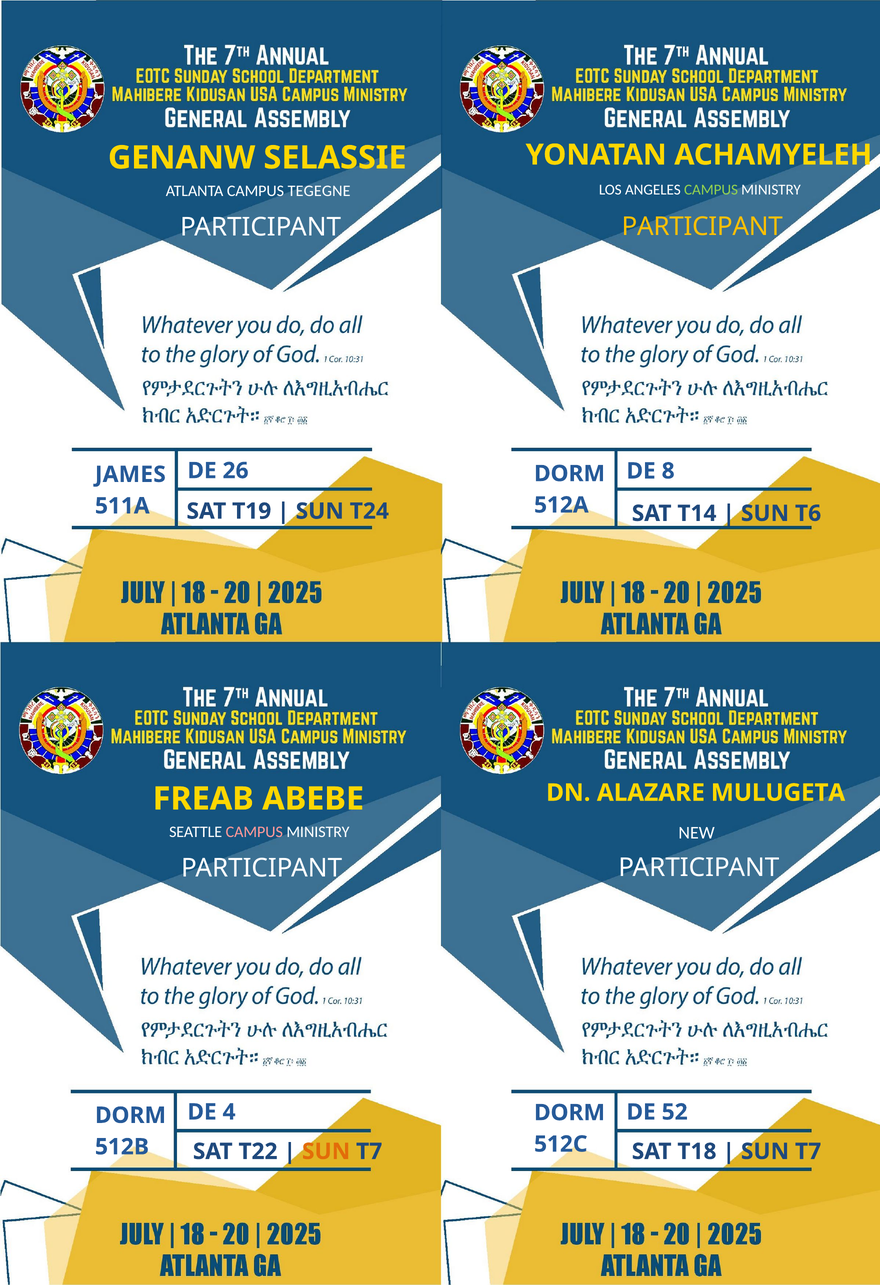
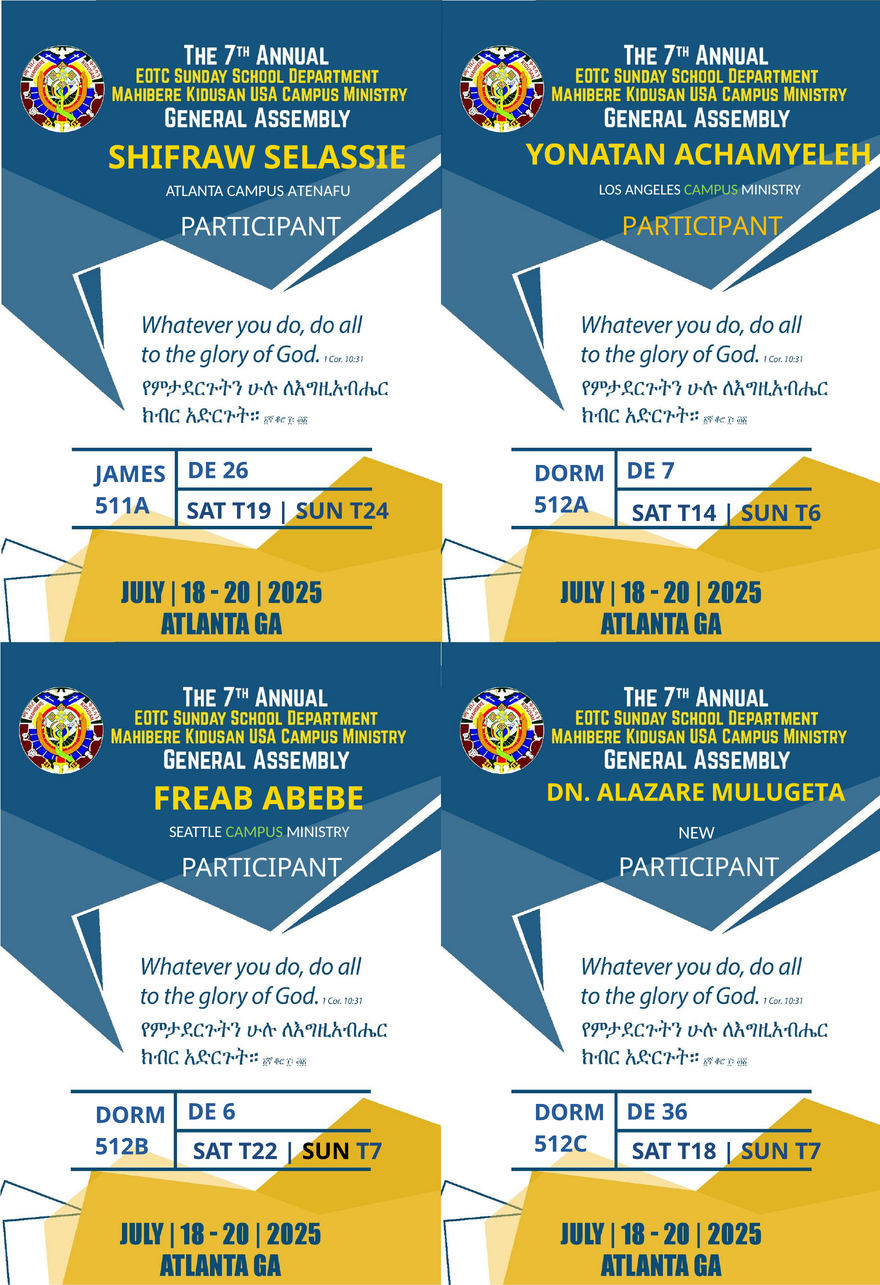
GENANW: GENANW -> SHIFRAW (182, 158)
TEGEGNE: TEGEGNE -> ATENAFU (319, 191)
8: 8 -> 7 (668, 471)
CAMPUS colour: pink -> light green (254, 832)
4: 4 -> 6 (229, 1112)
52: 52 -> 36 (675, 1112)
SUN colour: orange -> black (326, 1151)
